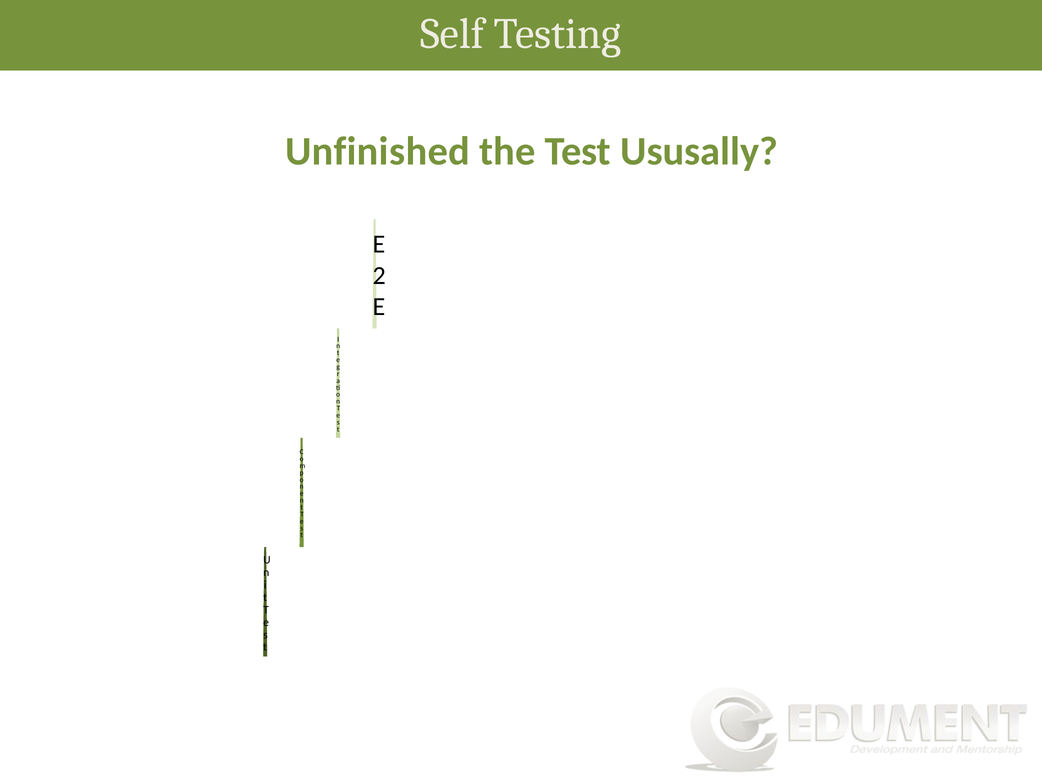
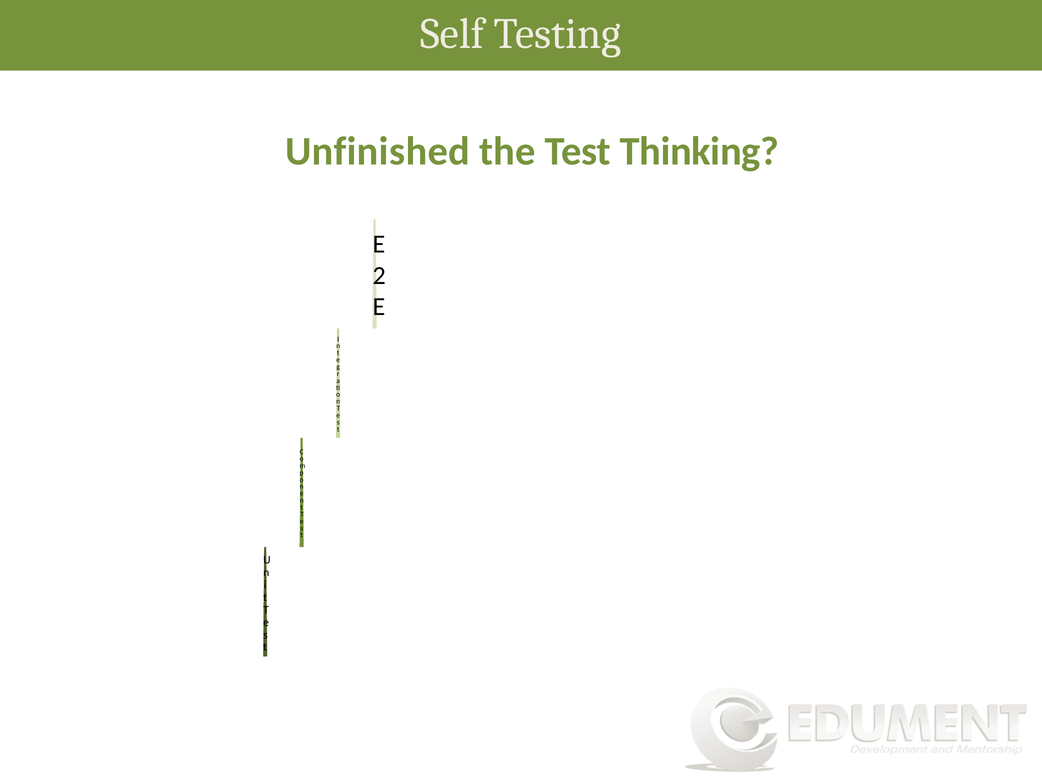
Ususally: Ususally -> Thinking (699, 152)
